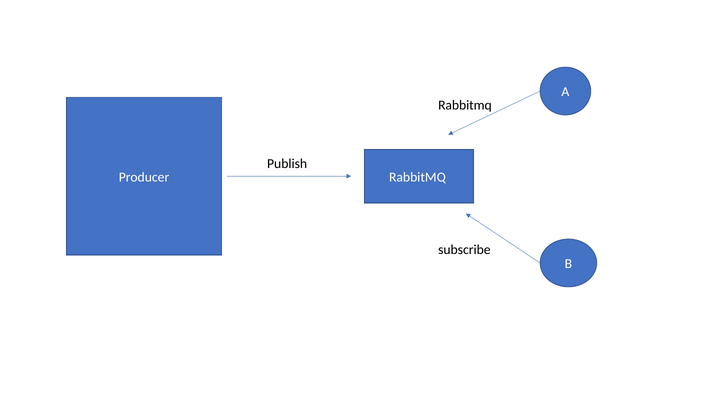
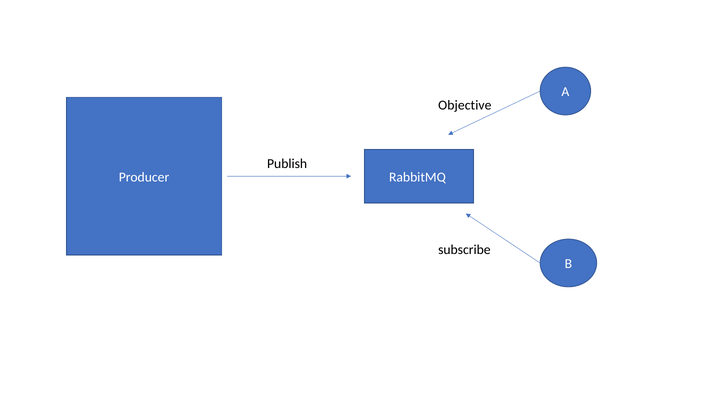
Rabbitmq: Rabbitmq -> Objective (465, 106)
